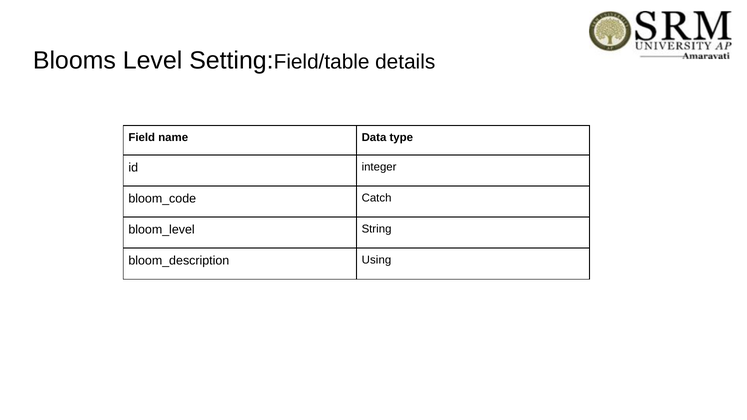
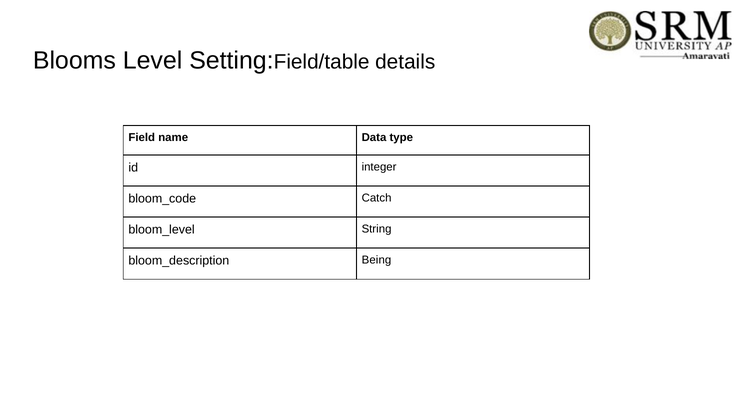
Using: Using -> Being (377, 260)
